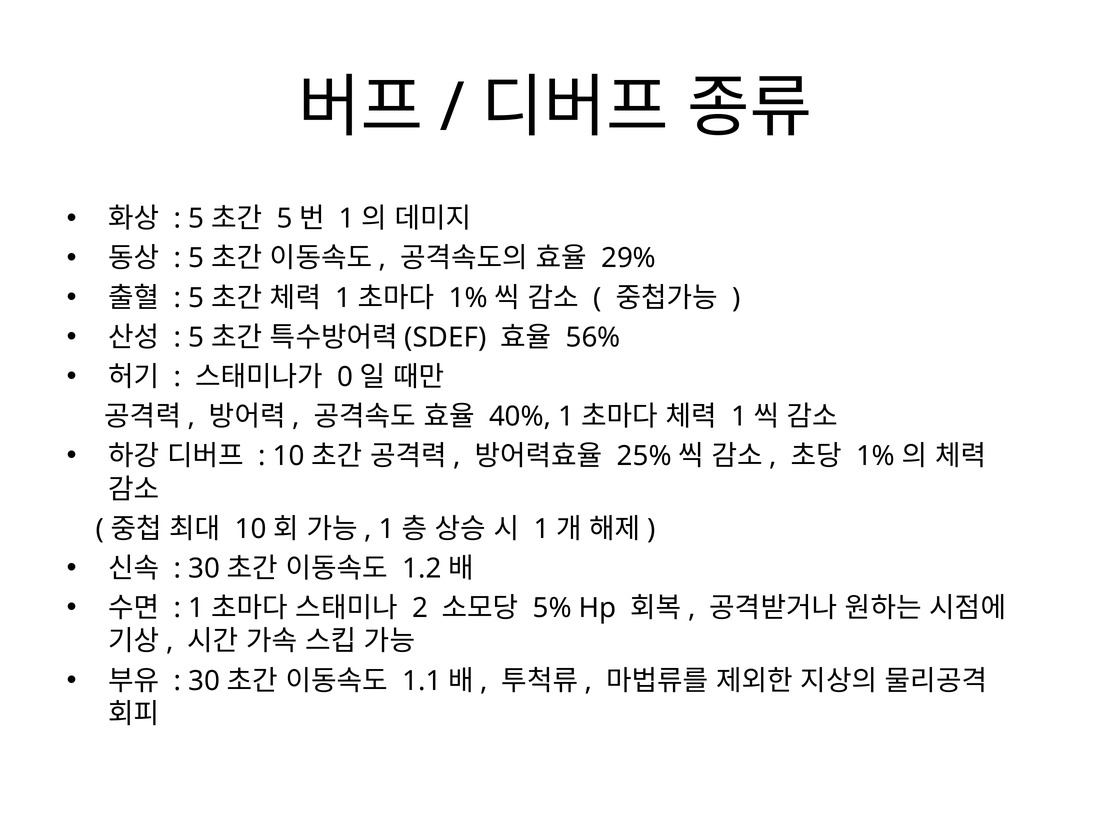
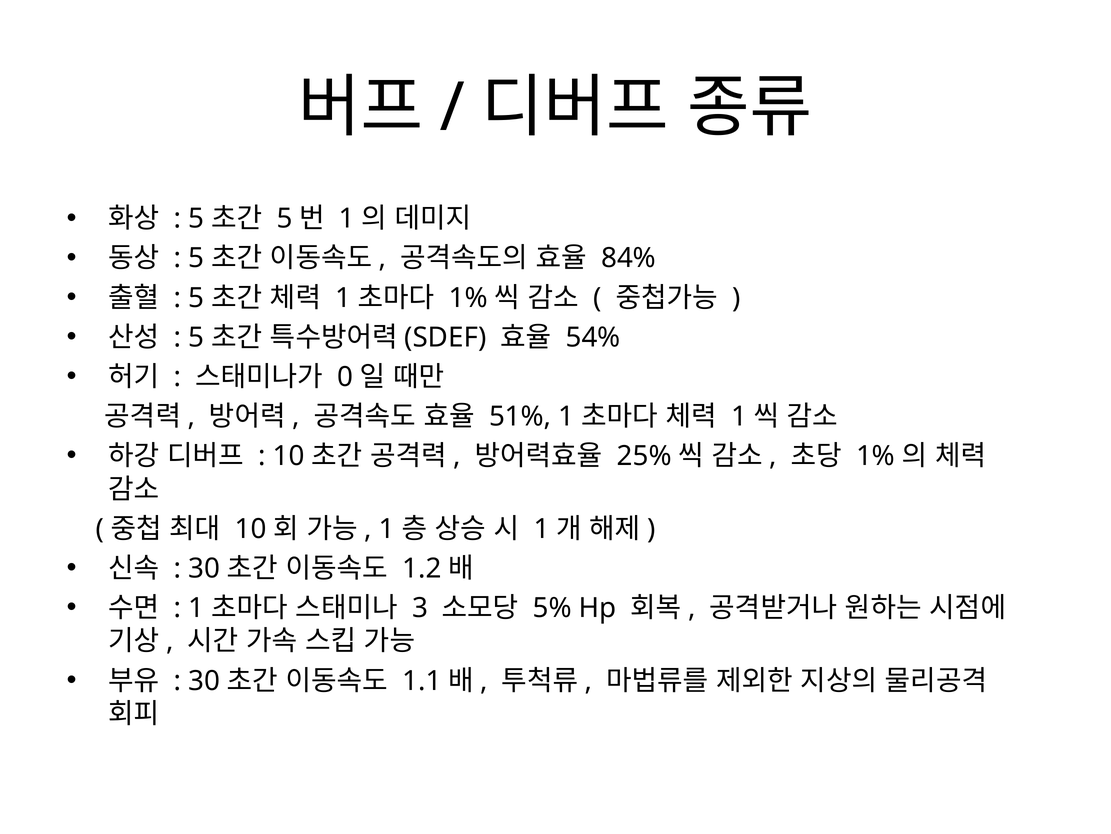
29%: 29% -> 84% (629, 258)
56%: 56% -> 54% (593, 337)
40%: 40% -> 51% (520, 416)
2: 2 -> 3 (420, 607)
